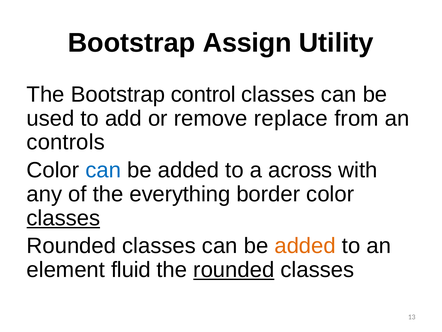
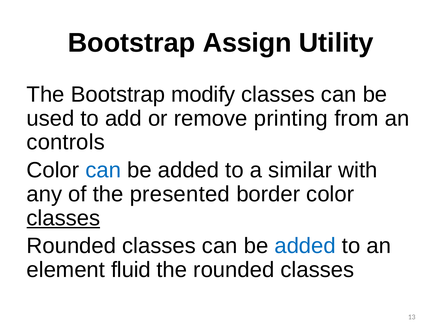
control: control -> modify (203, 94)
replace: replace -> printing (291, 118)
across: across -> similar (300, 170)
everything: everything -> presented (180, 194)
added colour: orange -> blue (305, 246)
rounded underline: present -> none (234, 269)
